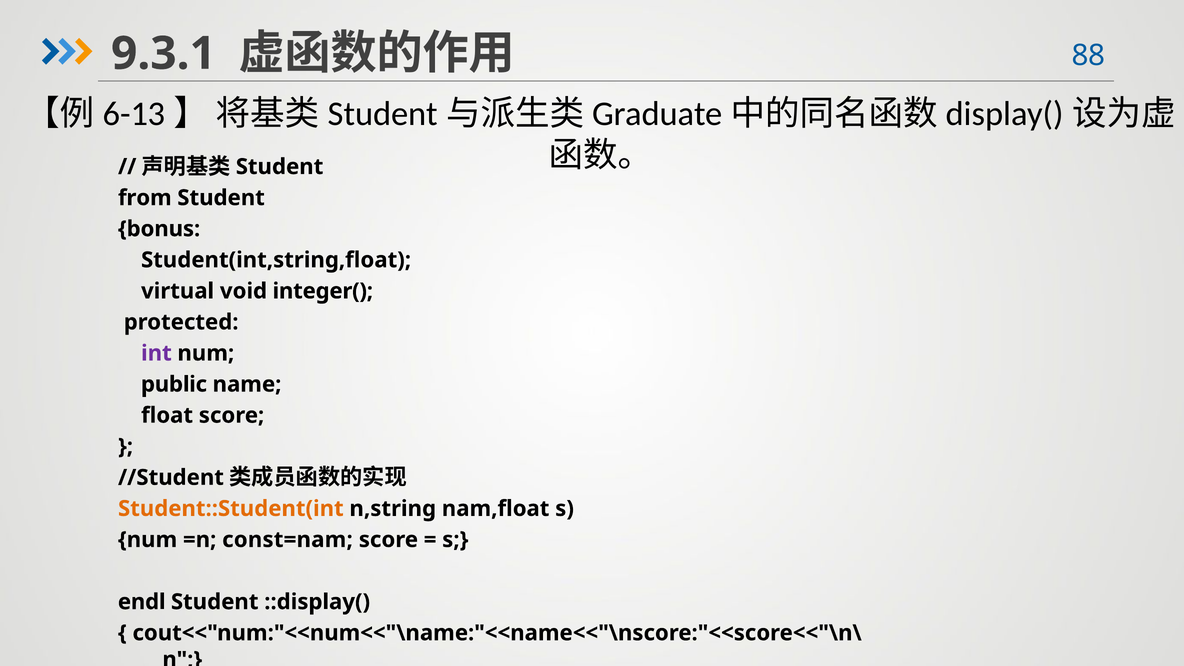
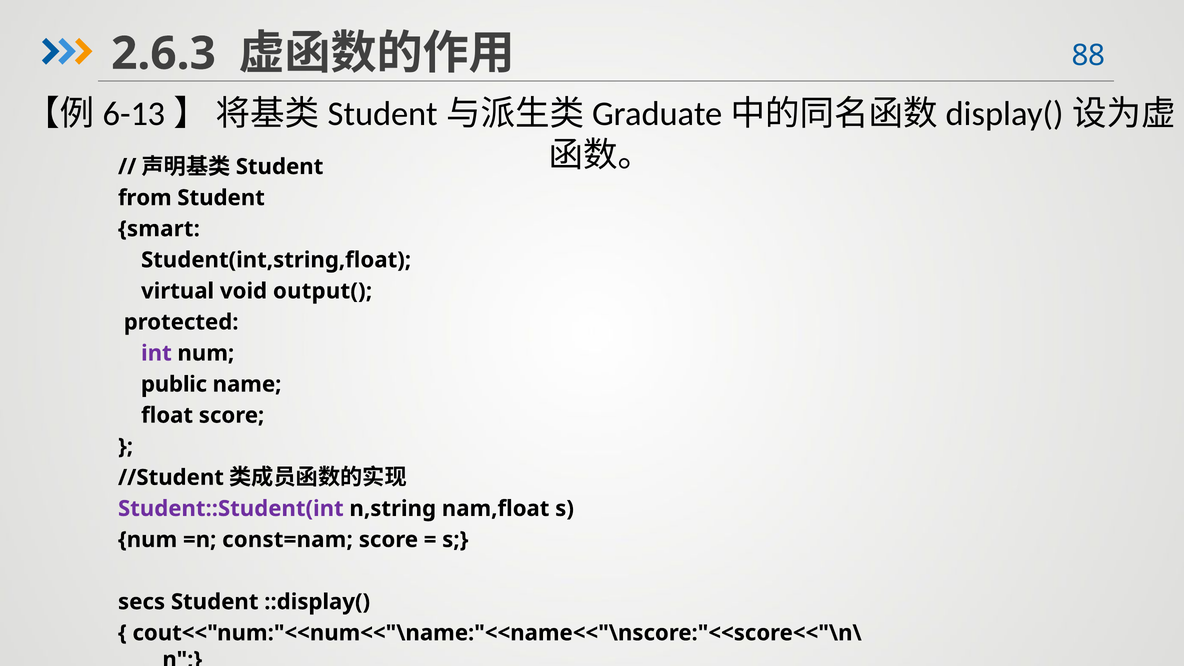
9.3.1: 9.3.1 -> 2.6.3 (163, 54)
bonus: bonus -> smart (159, 229)
integer(: integer( -> output( (323, 291)
Student::Student(int colour: orange -> purple (231, 509)
endl: endl -> secs (142, 602)
